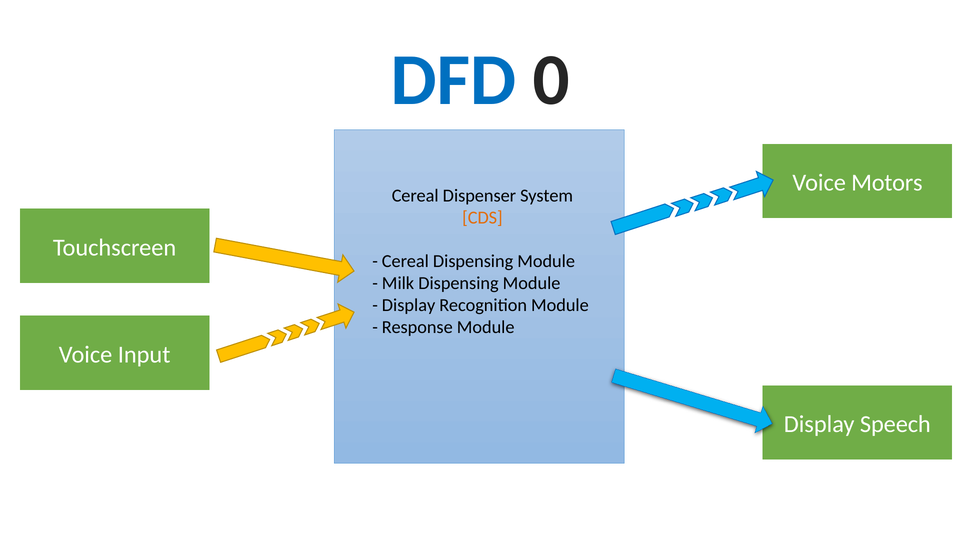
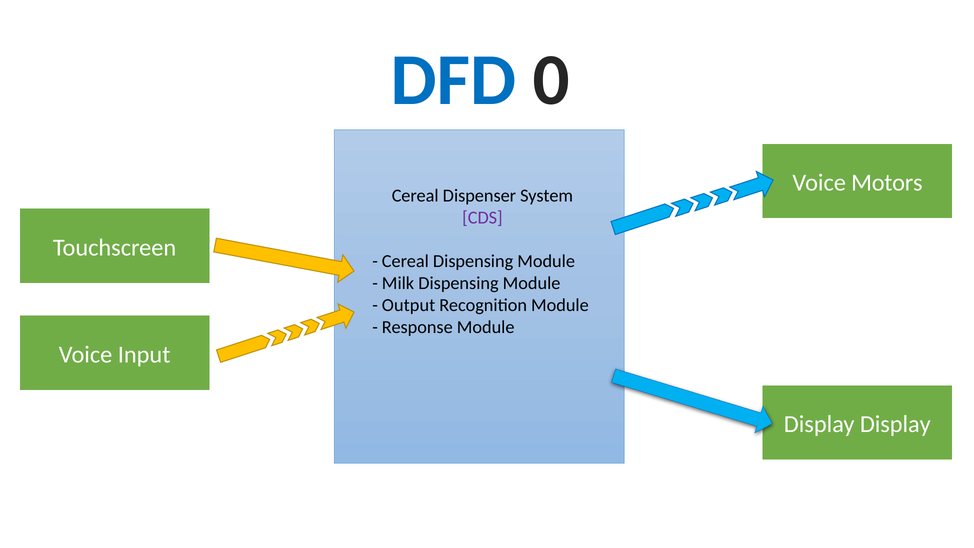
CDS colour: orange -> purple (482, 217)
Display: Display -> Output (409, 305)
Display Speech: Speech -> Display (895, 424)
